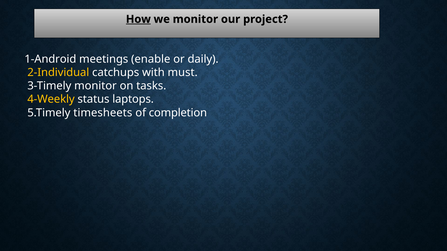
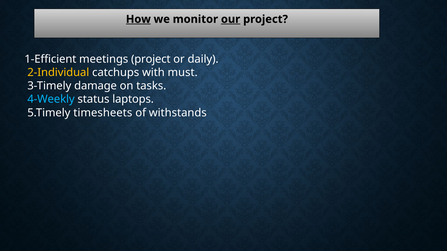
our underline: none -> present (231, 19)
1-Android: 1-Android -> 1-Efficient (50, 59)
meetings enable: enable -> project (151, 59)
3-Timely monitor: monitor -> damage (96, 86)
4-Weekly colour: yellow -> light blue (51, 99)
completion: completion -> withstands (178, 113)
